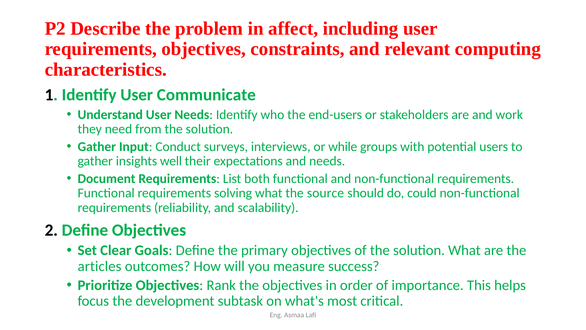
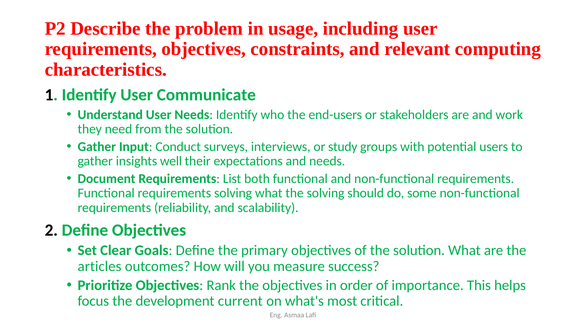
affect: affect -> usage (293, 29)
while: while -> study (343, 146)
the source: source -> solving (326, 193)
could: could -> some (422, 193)
subtask: subtask -> current (240, 301)
